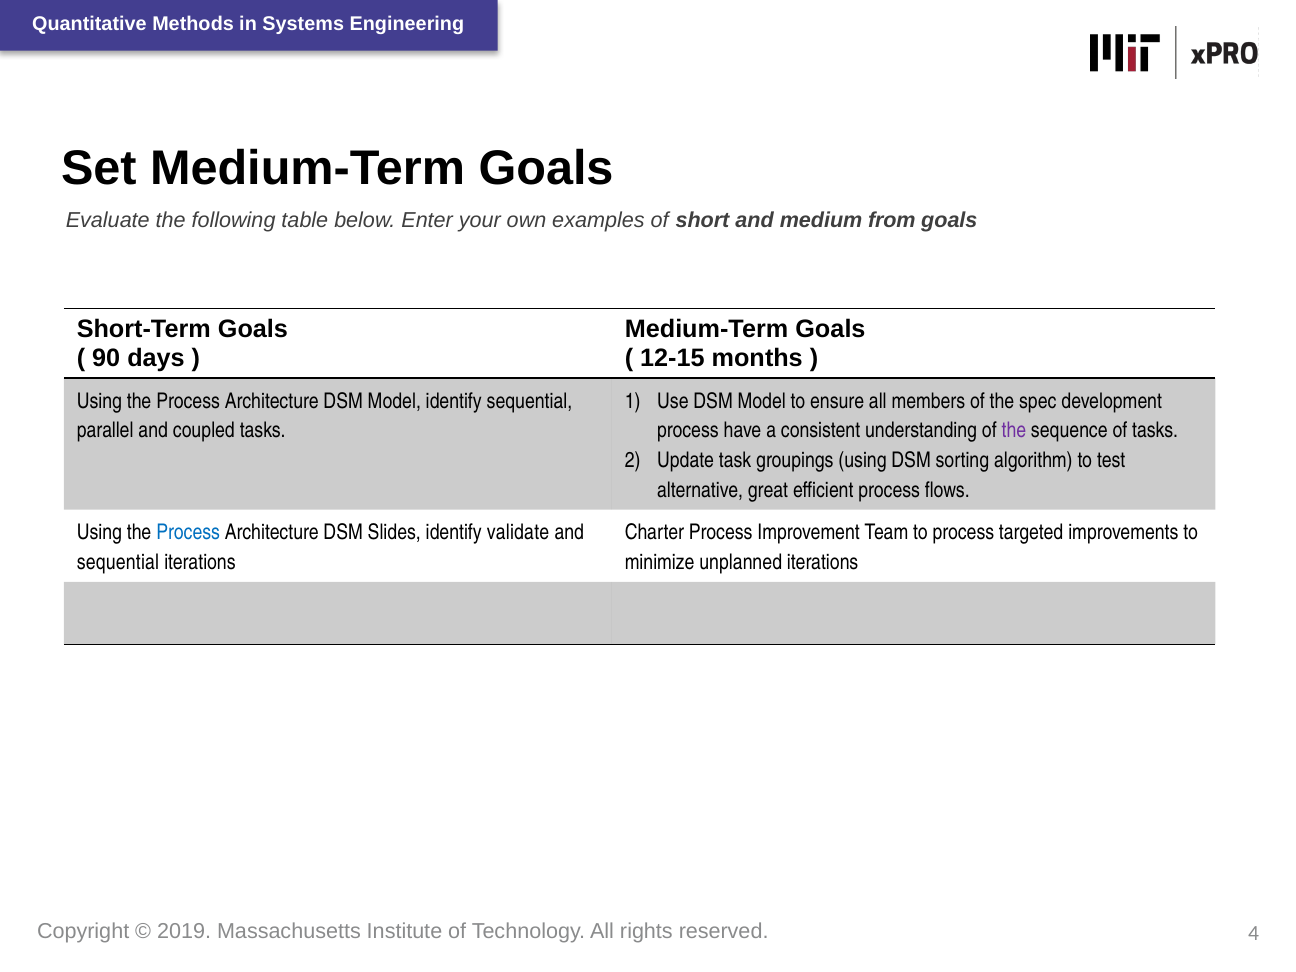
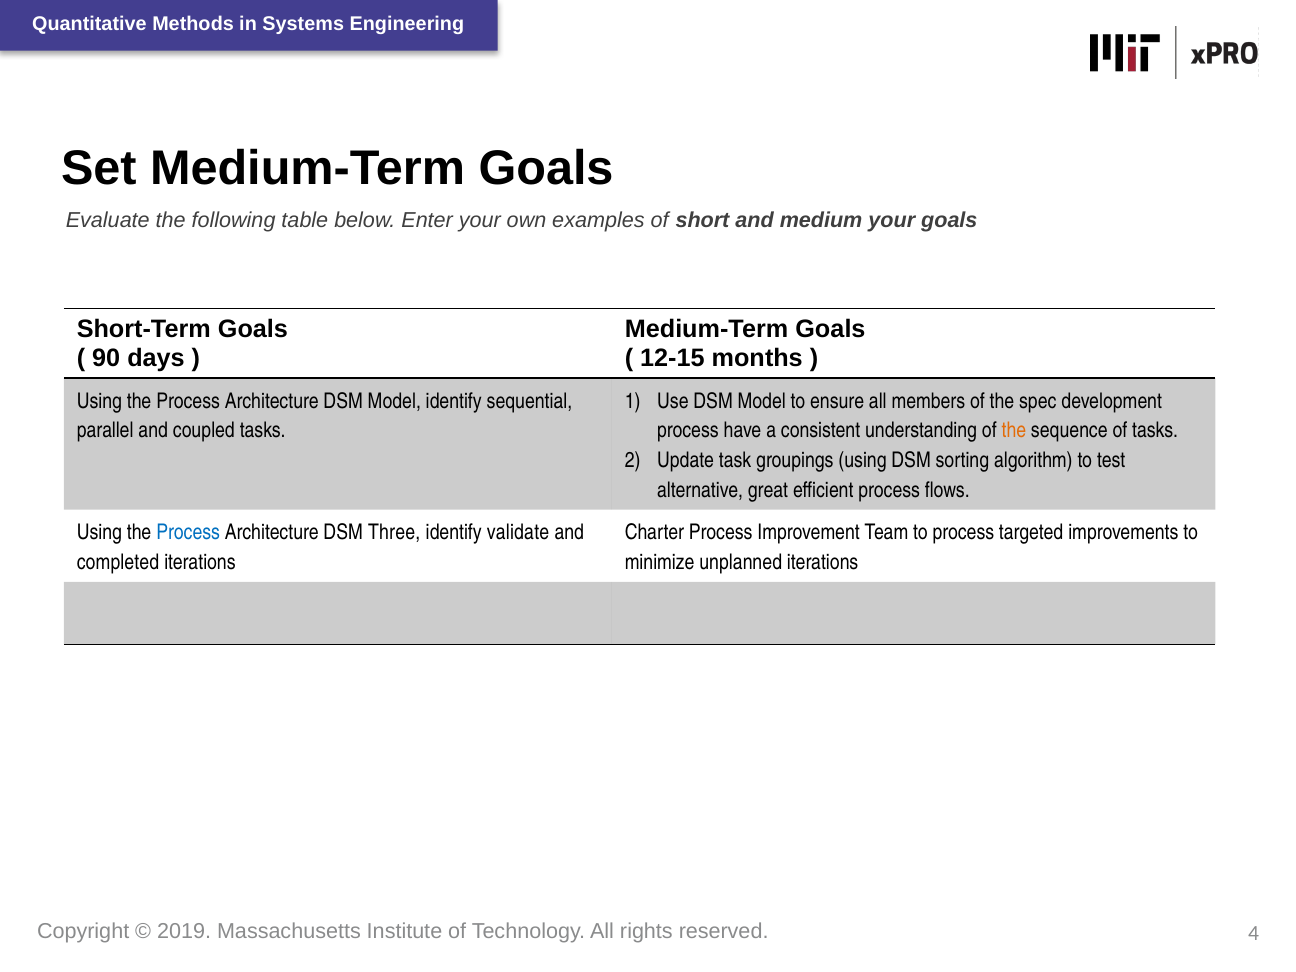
medium from: from -> your (892, 221)
the colour: purple -> orange (1014, 431)
Slides: Slides -> Three (394, 533)
sequential: sequential -> completed (118, 562)
